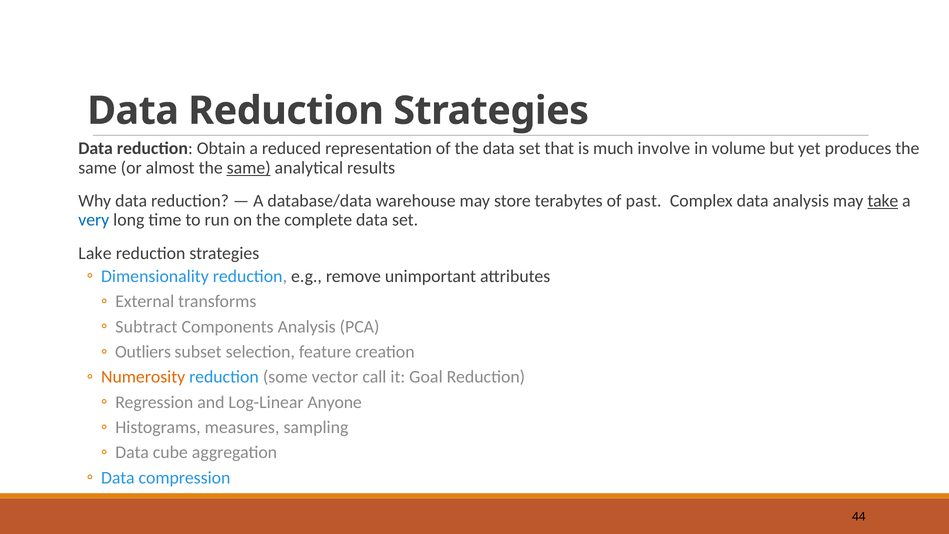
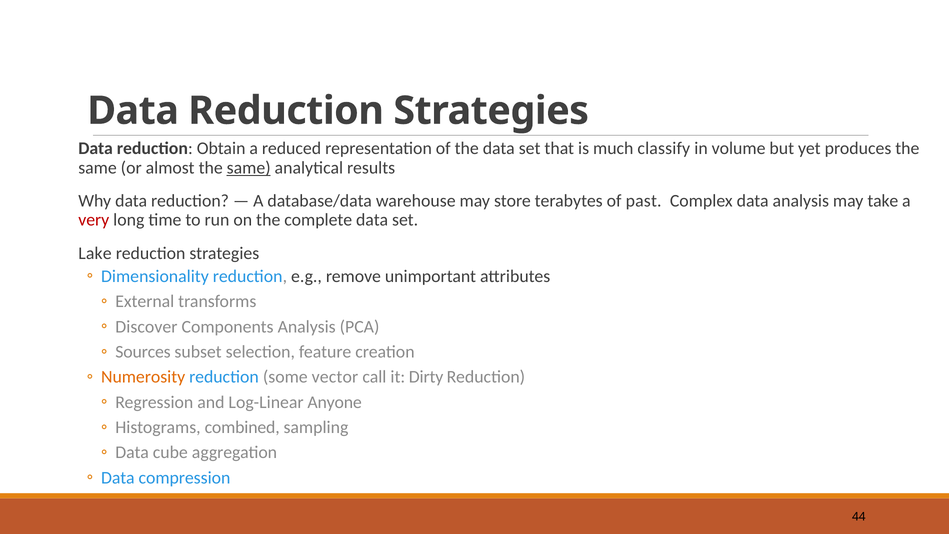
involve: involve -> classify (664, 149)
take underline: present -> none (883, 201)
very colour: blue -> red (94, 220)
Subtract: Subtract -> Discover (146, 327)
Outliers: Outliers -> Sources (143, 352)
Goal: Goal -> Dirty (426, 377)
measures: measures -> combined (242, 427)
